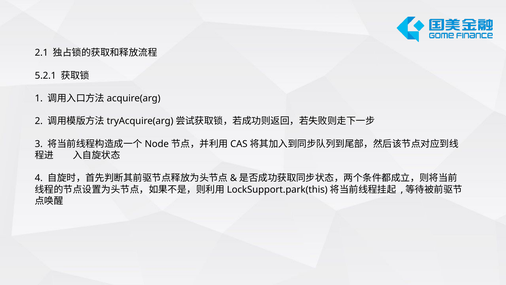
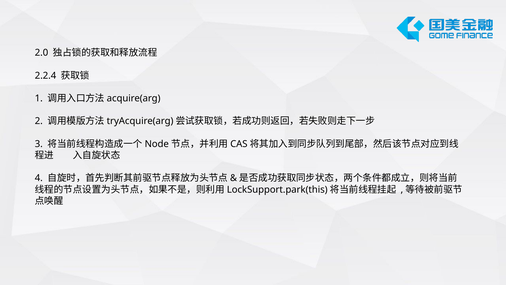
2.1: 2.1 -> 2.0 (42, 53)
5.2.1: 5.2.1 -> 2.2.4 (46, 75)
